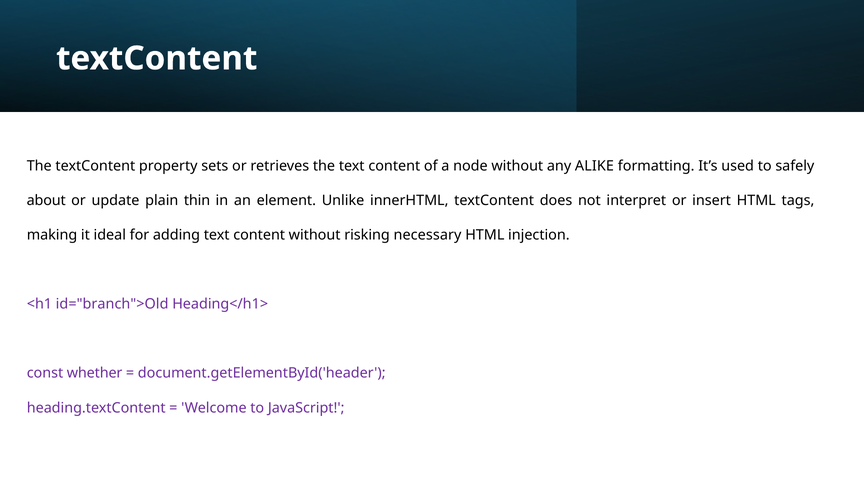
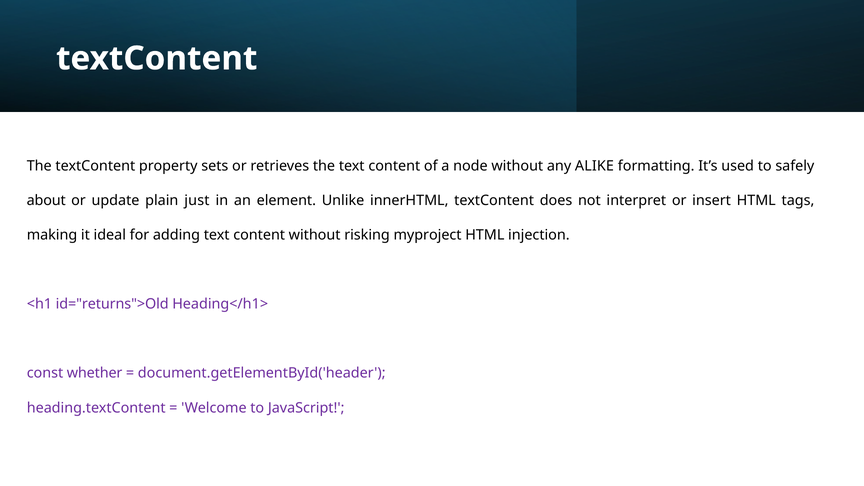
thin: thin -> just (197, 200)
necessary: necessary -> myproject (428, 235)
id="branch">Old: id="branch">Old -> id="returns">Old (112, 304)
